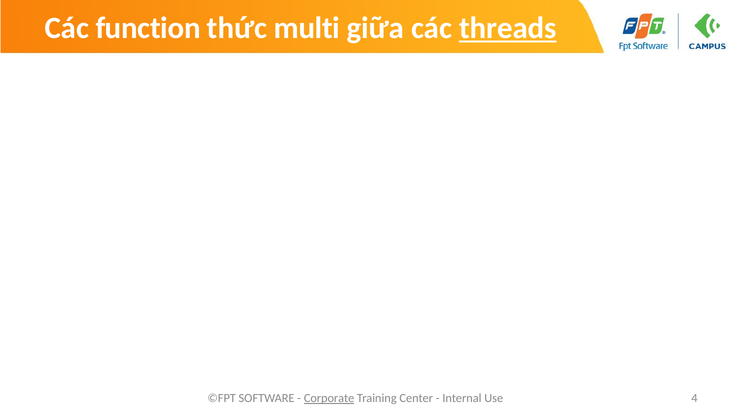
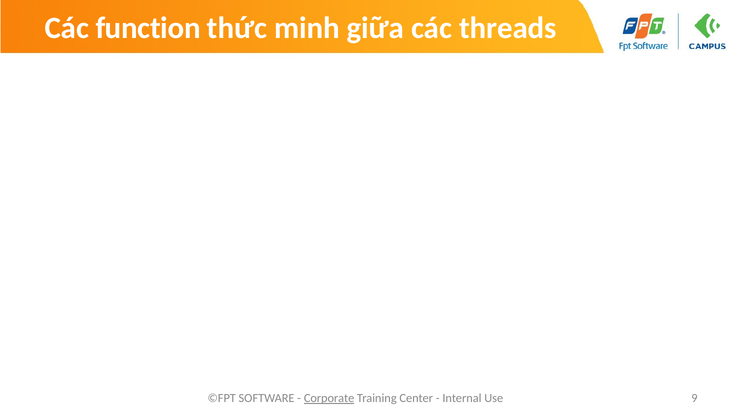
multi: multi -> minh (307, 28)
threads underline: present -> none (508, 28)
4: 4 -> 9 (694, 399)
